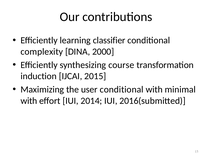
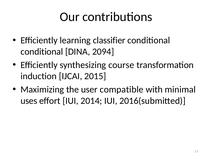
complexity: complexity -> conditional (42, 51)
2000: 2000 -> 2094 (103, 51)
user conditional: conditional -> compatible (122, 89)
with: with -> uses (29, 100)
